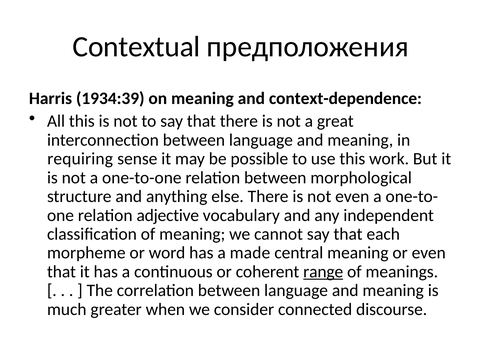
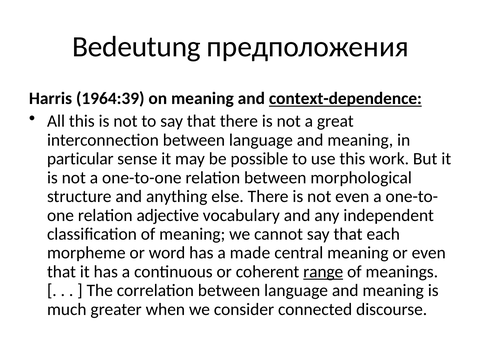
Contextual: Contextual -> Bedeutung (136, 47)
1934:39: 1934:39 -> 1964:39 (110, 98)
context-dependence underline: none -> present (345, 98)
requiring: requiring -> particular (80, 159)
